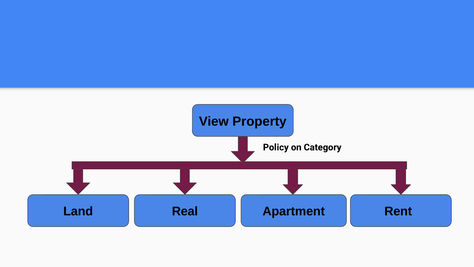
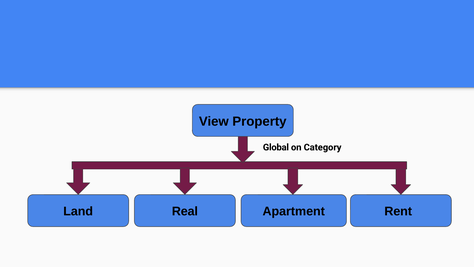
Policy: Policy -> Global (276, 147)
